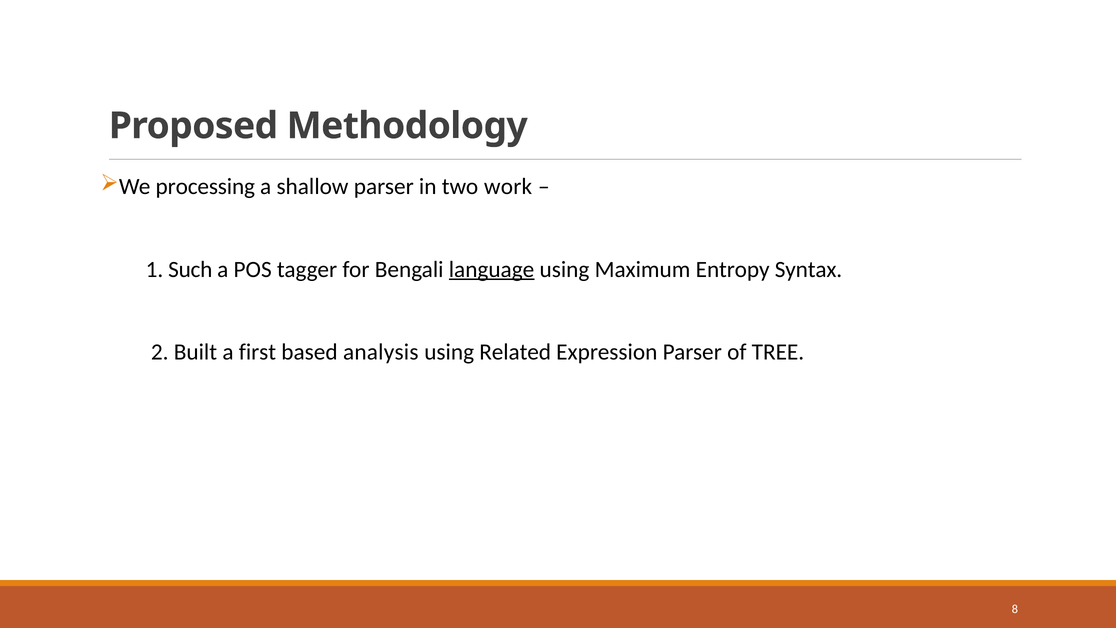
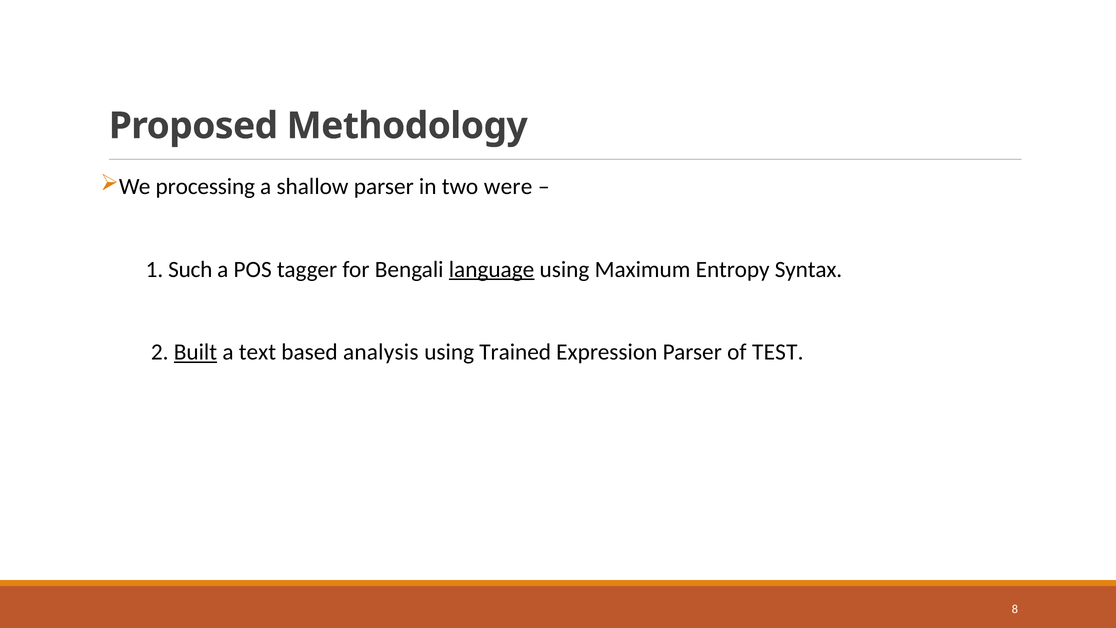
work: work -> were (508, 186)
Built underline: none -> present (195, 352)
first: first -> text (257, 352)
Related: Related -> Trained (515, 352)
TREE: TREE -> TEST (778, 352)
